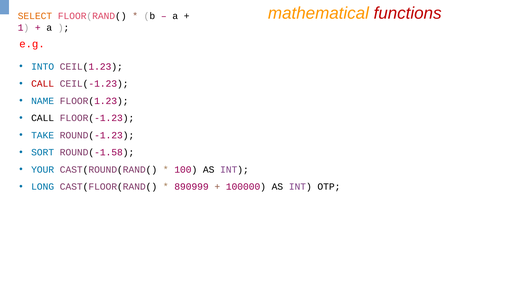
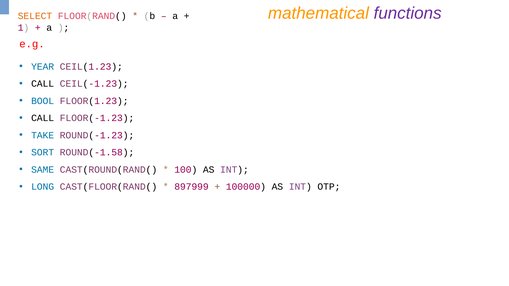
functions colour: red -> purple (408, 13)
INTO: INTO -> YEAR (43, 67)
CALL colour: red -> black (43, 84)
NAME: NAME -> BOOL (43, 101)
YOUR: YOUR -> SAME (43, 170)
890999: 890999 -> 897999 (192, 187)
